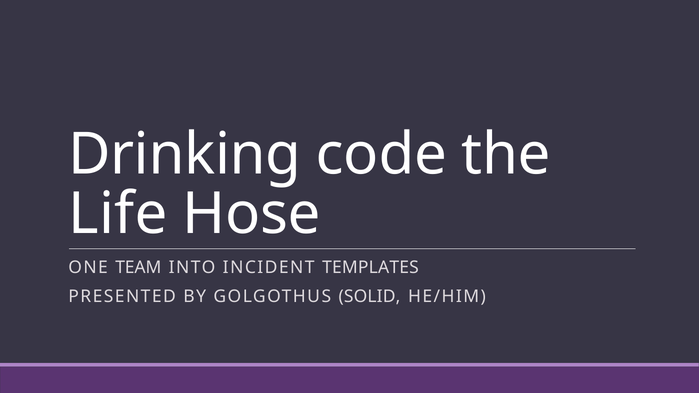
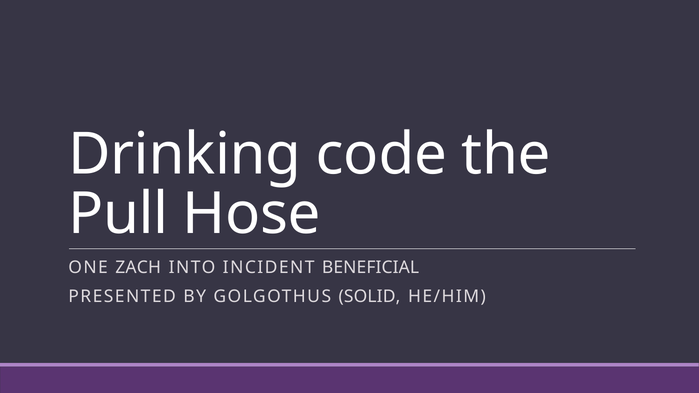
Life: Life -> Pull (118, 214)
TEAM: TEAM -> ZACH (138, 267)
TEMPLATES: TEMPLATES -> BENEFICIAL (371, 267)
